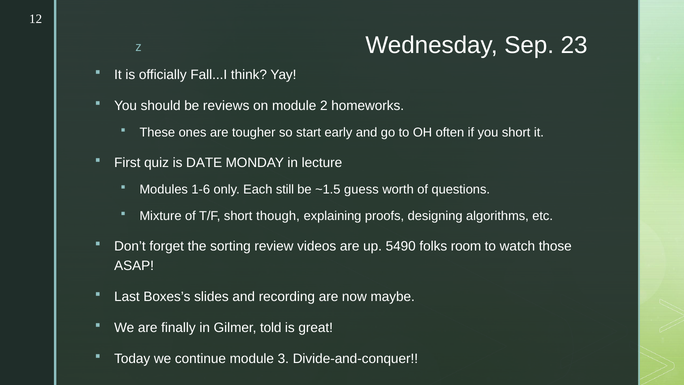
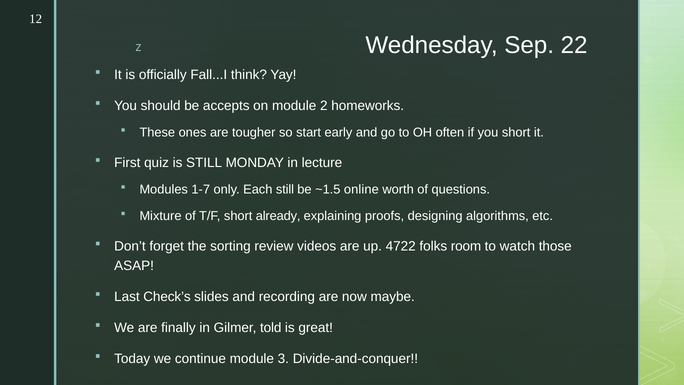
23: 23 -> 22 (574, 45)
reviews: reviews -> accepts (226, 106)
is DATE: DATE -> STILL (204, 163)
1-6: 1-6 -> 1-7 (201, 189)
guess: guess -> online (361, 189)
though: though -> already (278, 216)
5490: 5490 -> 4722 (401, 246)
Boxes’s: Boxes’s -> Check’s (167, 297)
